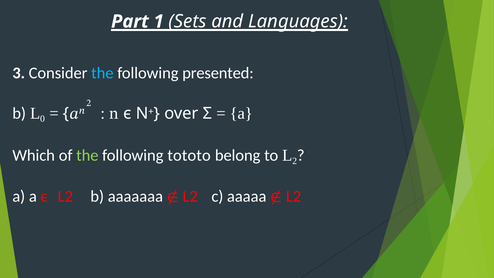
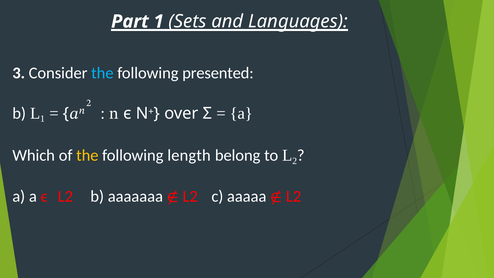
0: 0 -> 1 (43, 119)
the colour: light green -> yellow (87, 155)
tototo: tototo -> length (189, 155)
